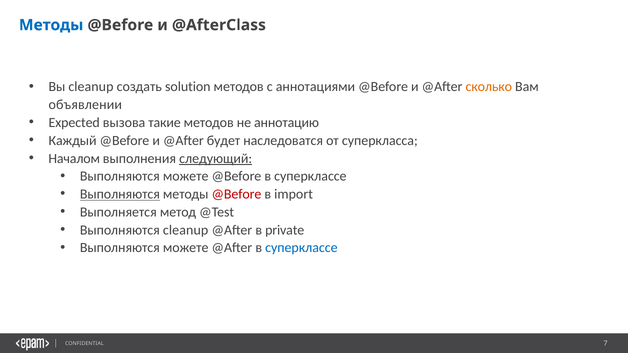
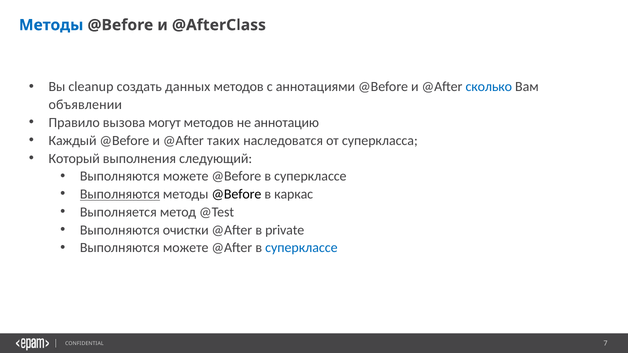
solution: solution -> данных (188, 87)
сколько colour: orange -> blue (489, 87)
Expected: Expected -> Правило (74, 123)
такие: такие -> могут (165, 123)
будет: будет -> таких (223, 141)
Началом: Началом -> Который (74, 159)
следующий underline: present -> none (216, 159)
@Before colour: red -> black (236, 194)
import: import -> каркас (294, 194)
Выполняются cleanup: cleanup -> очистки (186, 230)
